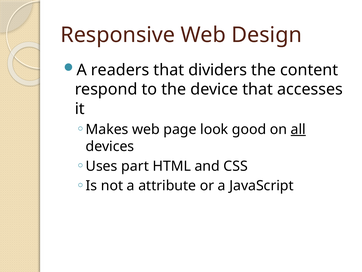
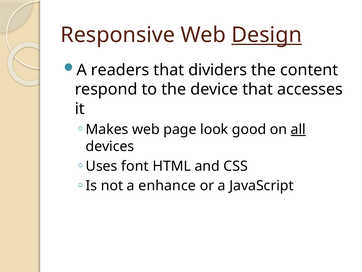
Design underline: none -> present (267, 35)
part: part -> font (135, 166)
attribute: attribute -> enhance (167, 185)
